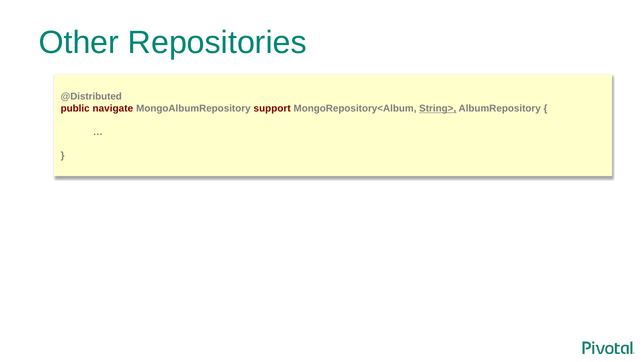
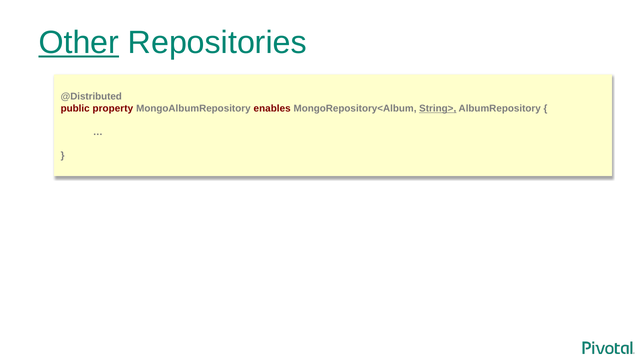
Other underline: none -> present (79, 43)
navigate: navigate -> property (113, 108)
support: support -> enables (272, 108)
